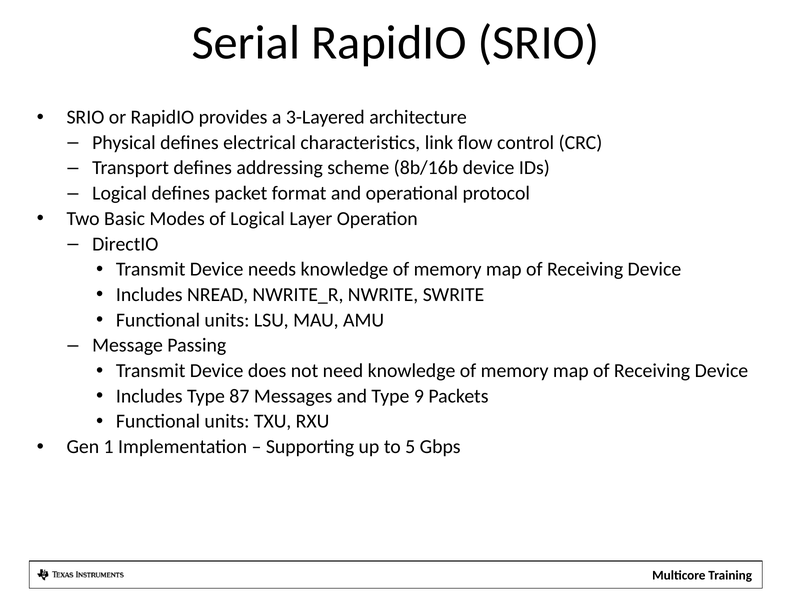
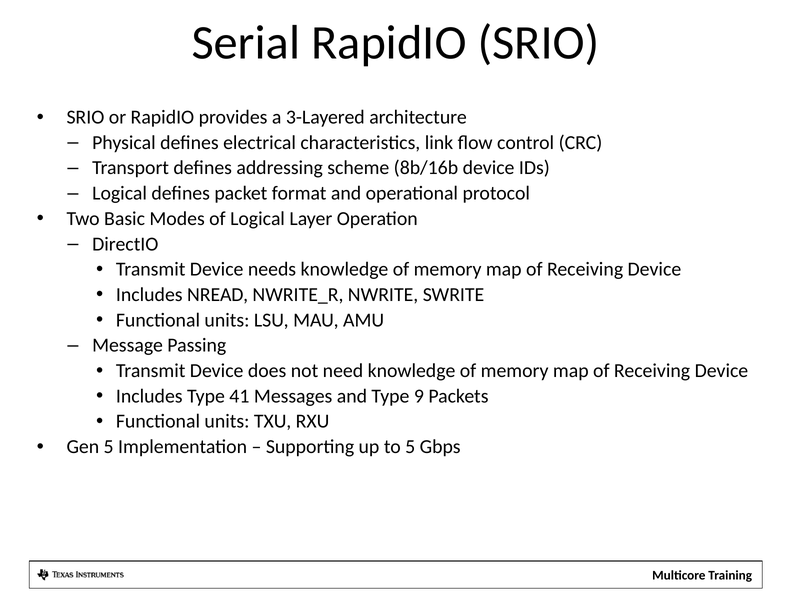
87: 87 -> 41 (239, 396)
Gen 1: 1 -> 5 (109, 447)
